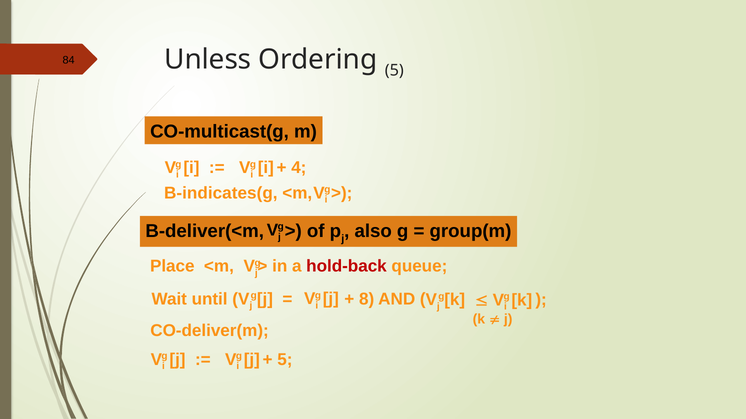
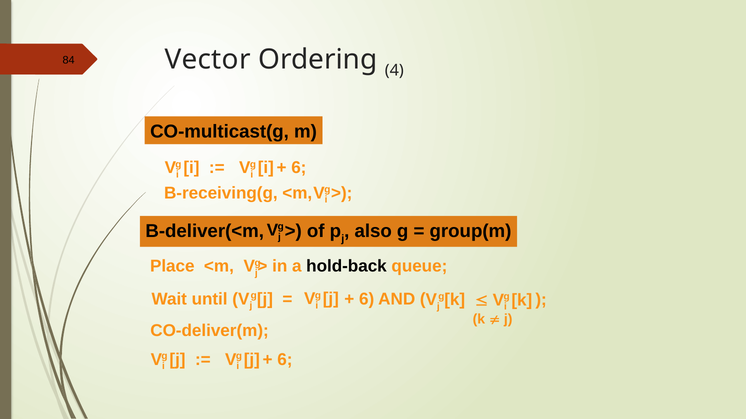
Unless: Unless -> Vector (208, 60)
Ordering 5: 5 -> 4 (394, 71)
4: 4 -> 6 (299, 168)
B-indicates(g: B-indicates(g -> B-receiving(g (221, 193)
hold-back colour: red -> black (346, 267)
8: 8 -> 6 (367, 299)
5: 5 -> 6 (285, 360)
